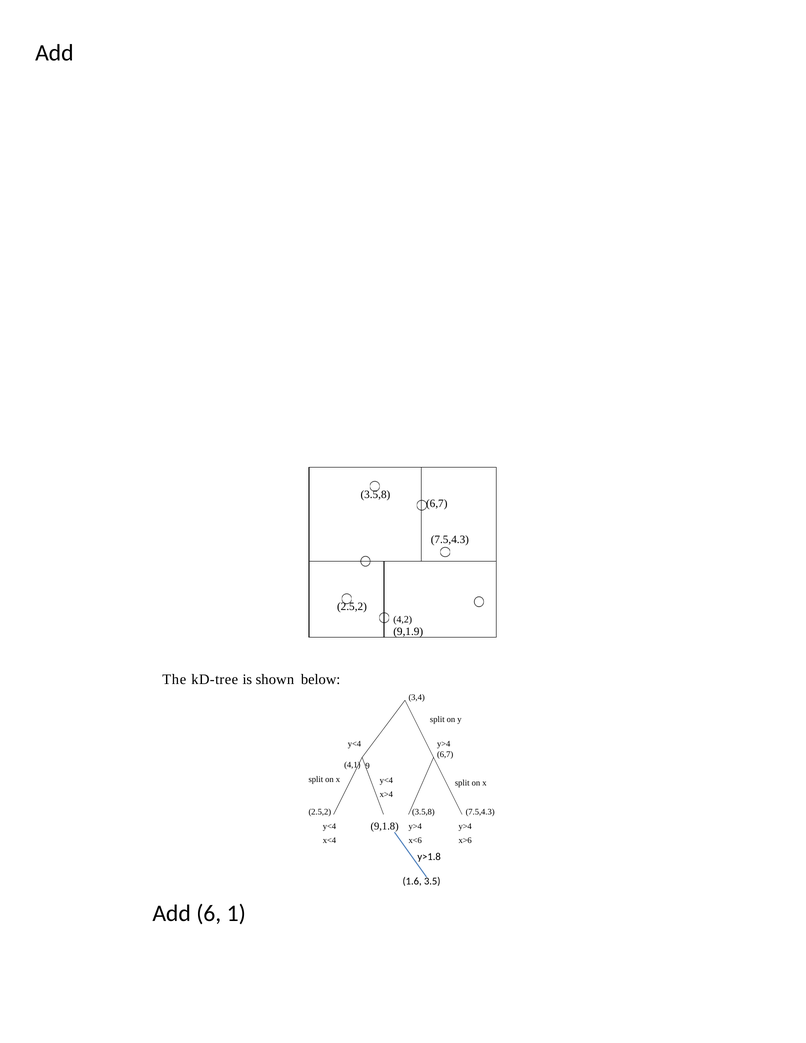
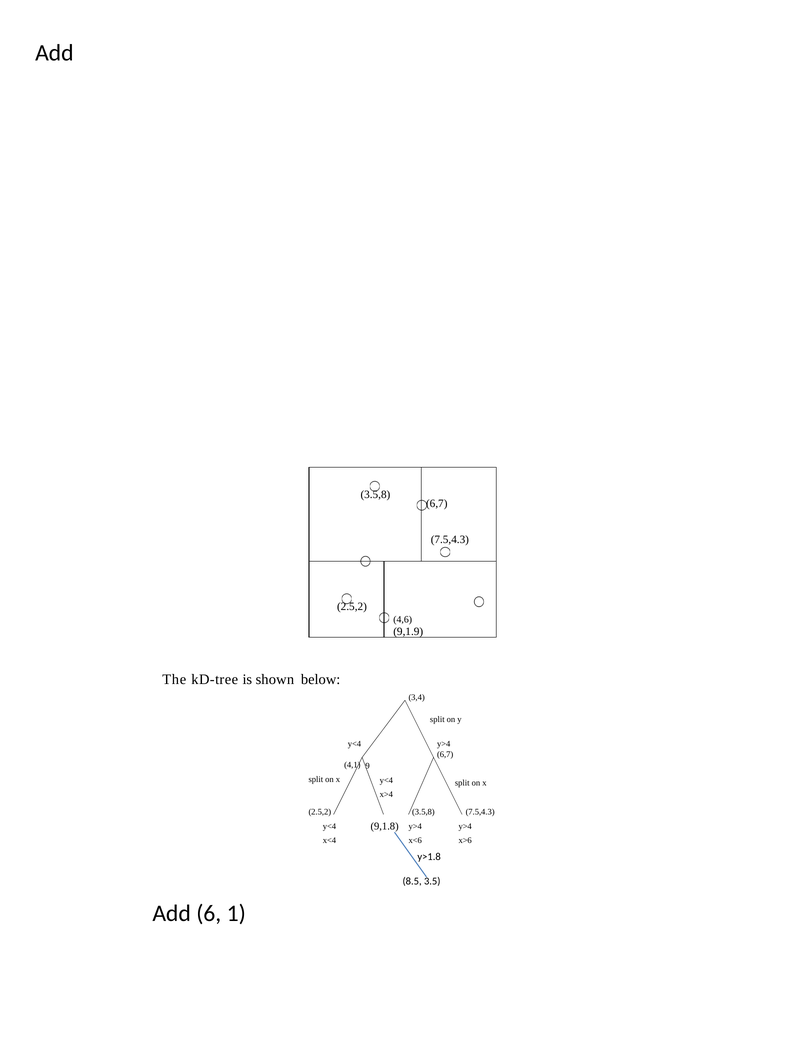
4,2: 4,2 -> 4,6 (403, 620)
1.6: 1.6 -> 8.5 (412, 881)
